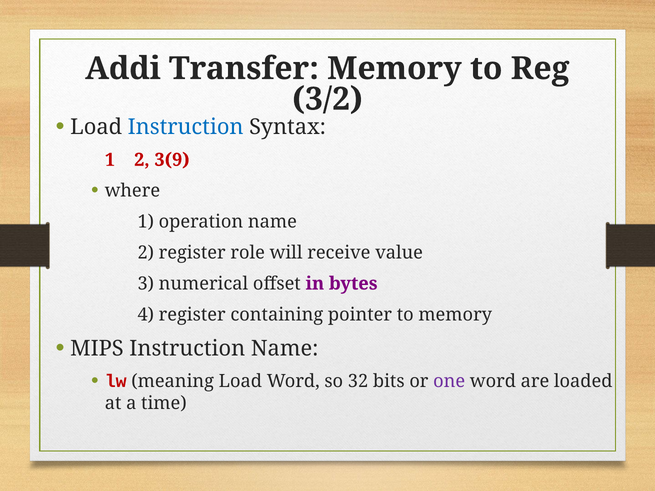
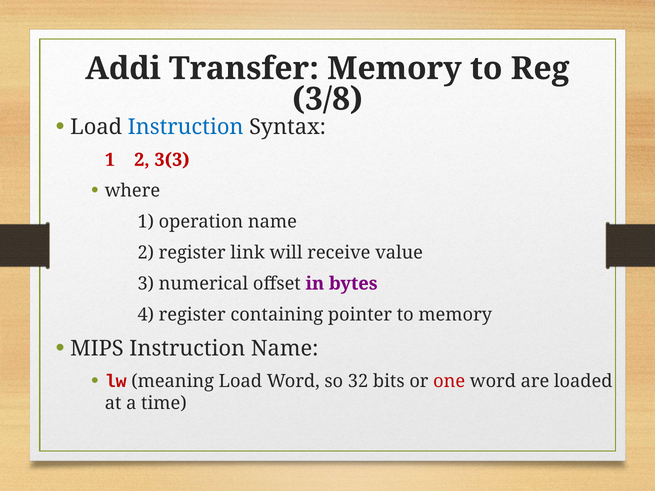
3/2: 3/2 -> 3/8 (327, 99)
3(9: 3(9 -> 3(3 (172, 160)
role: role -> link (248, 253)
one colour: purple -> red (449, 382)
